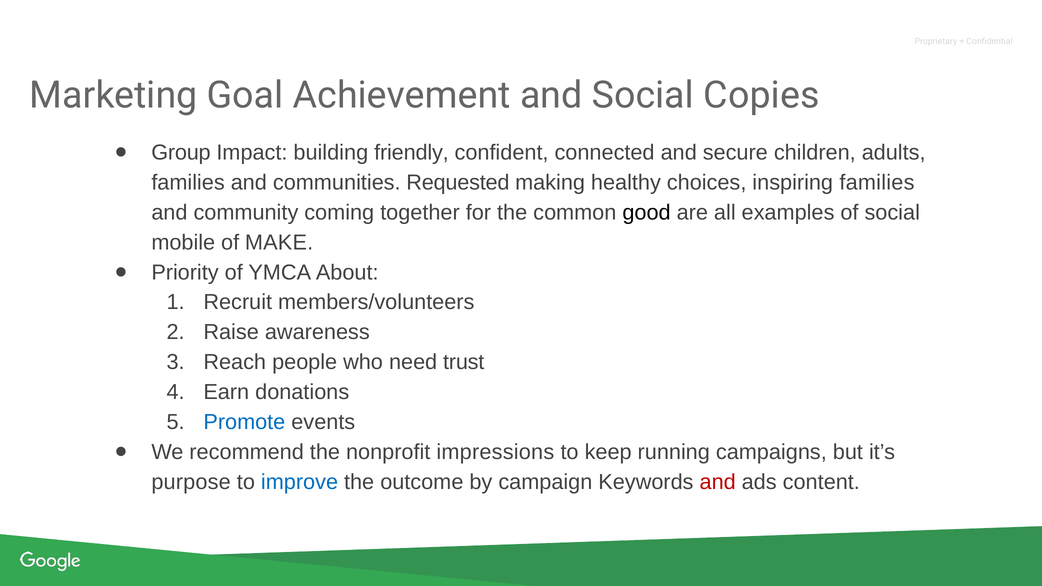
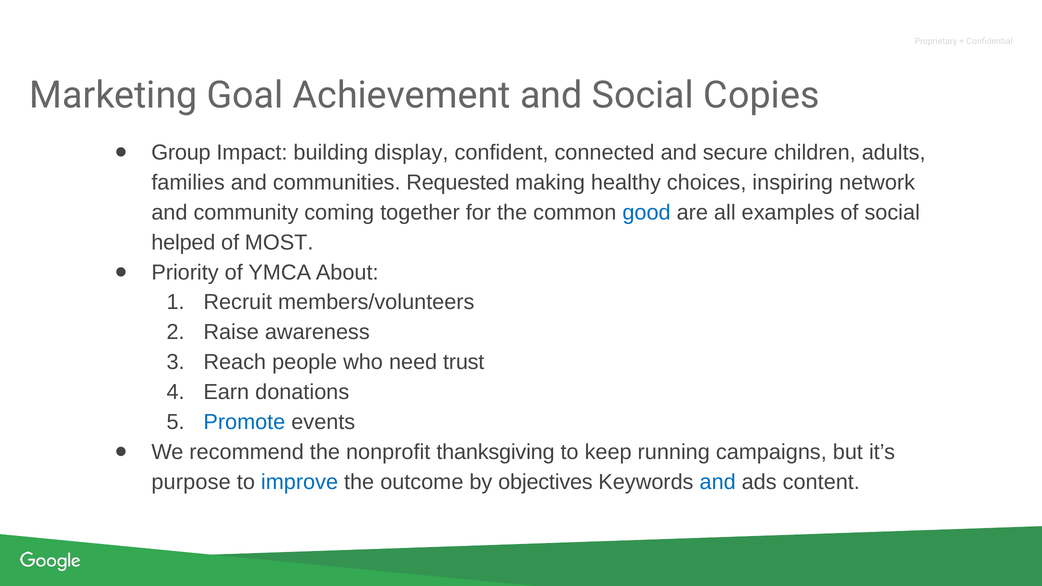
friendly: friendly -> display (411, 153)
inspiring families: families -> network (877, 183)
good colour: black -> blue (647, 213)
mobile: mobile -> helped (183, 242)
MAKE: MAKE -> MOST (279, 242)
impressions: impressions -> thanksgiving (496, 452)
campaign: campaign -> objectives (545, 482)
and colour: red -> blue (718, 482)
